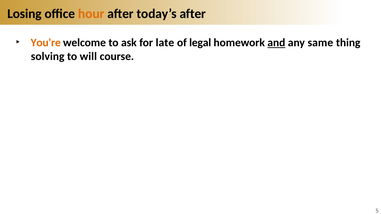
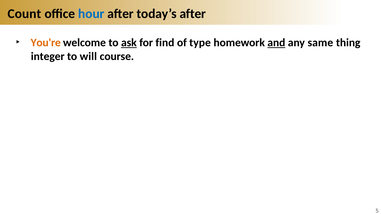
Losing: Losing -> Count (24, 14)
hour colour: orange -> blue (91, 14)
ask underline: none -> present (129, 43)
late: late -> find (165, 43)
legal: legal -> type (200, 43)
solving: solving -> integer (48, 56)
